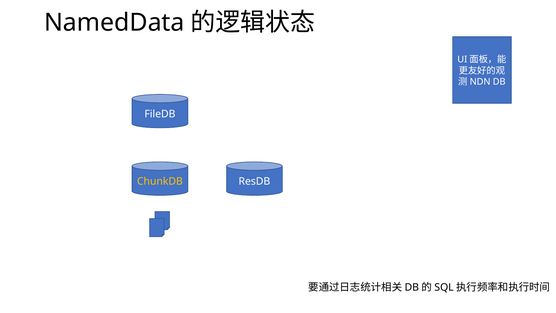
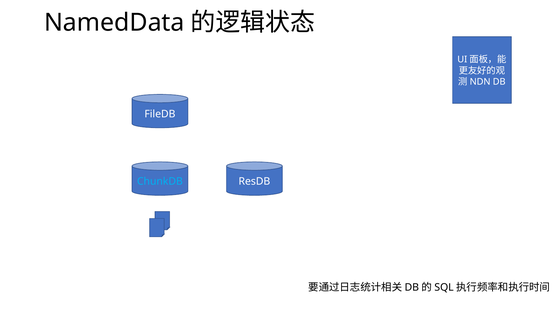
ChunkDB colour: yellow -> light blue (160, 181)
